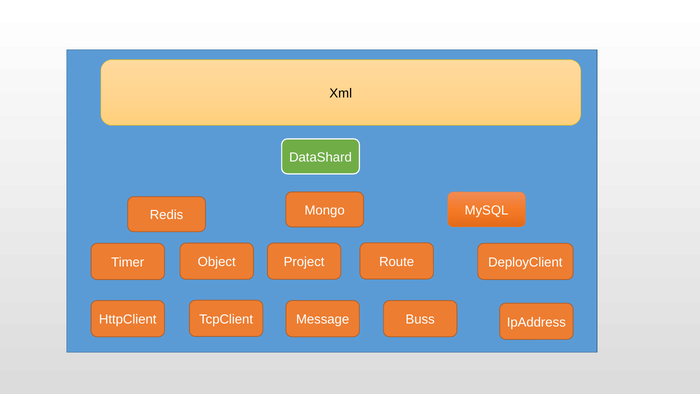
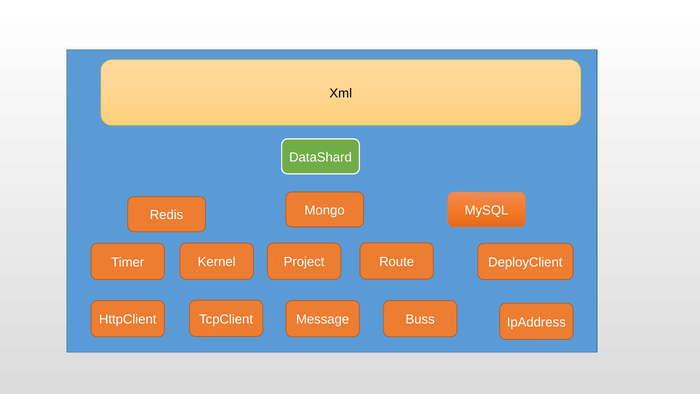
Object: Object -> Kernel (217, 262)
